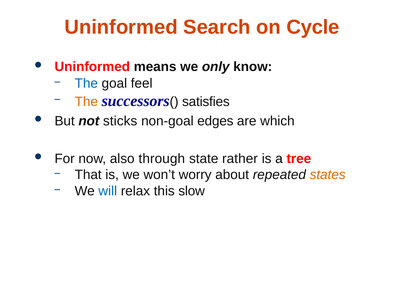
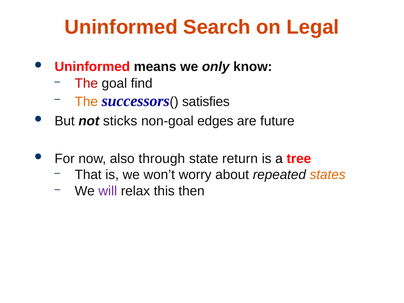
Cycle: Cycle -> Legal (313, 27)
The colour: blue -> red (86, 83)
feel: feel -> find (142, 83)
which: which -> future (277, 121)
rather: rather -> return (240, 159)
will colour: blue -> purple (108, 191)
slow: slow -> then (192, 191)
